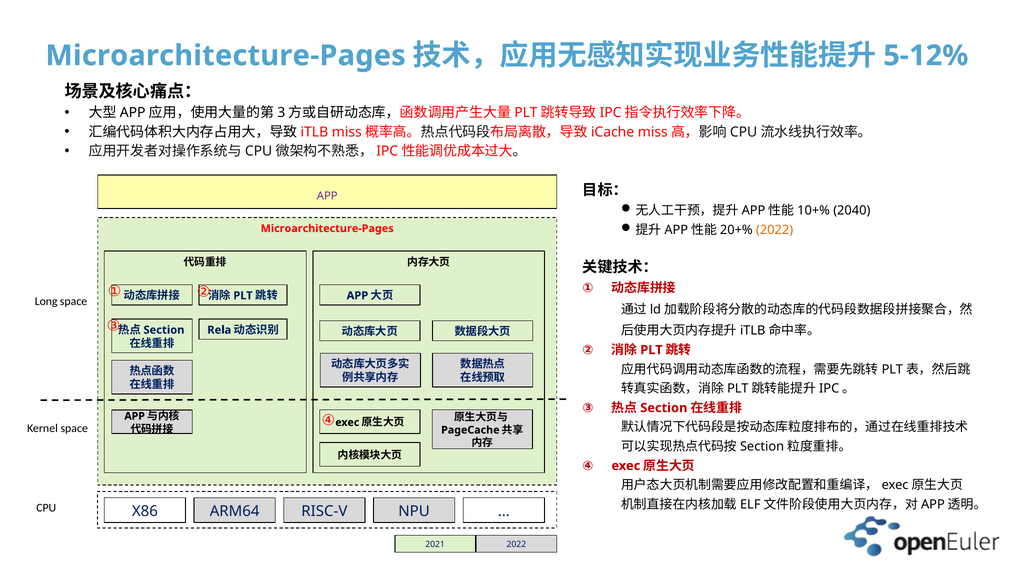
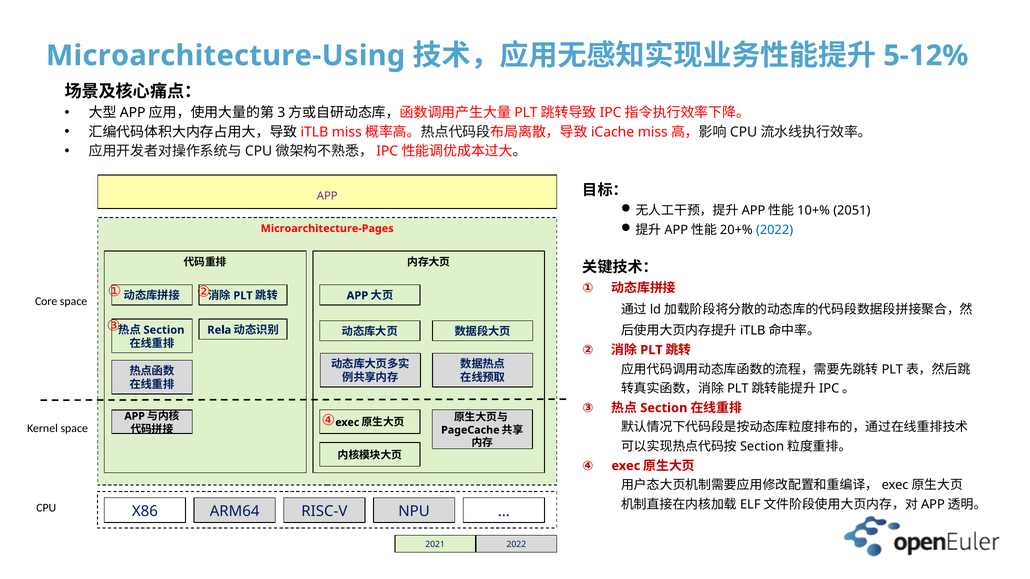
Microarchitecture-Pages: Microarchitecture-Pages -> Microarchitecture-Using (226, 56)
2040: 2040 -> 2051 (852, 211)
2022 colour: orange -> blue (775, 230)
Long: Long -> Core (46, 302)
